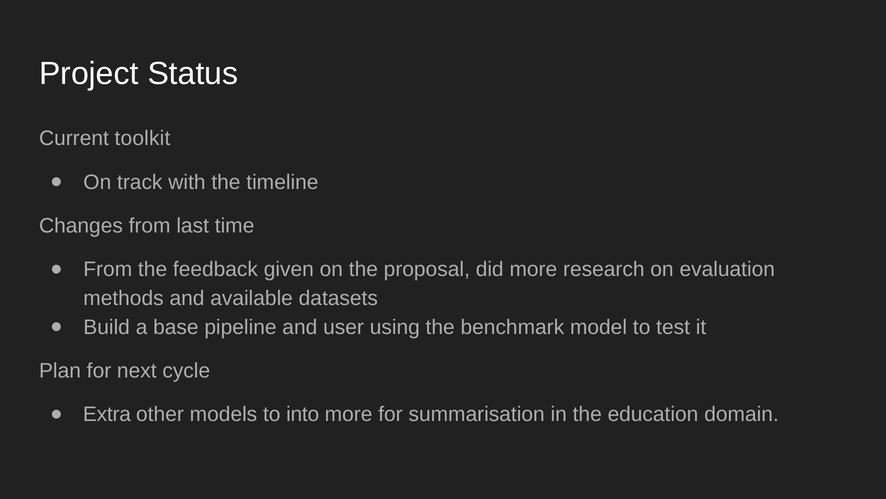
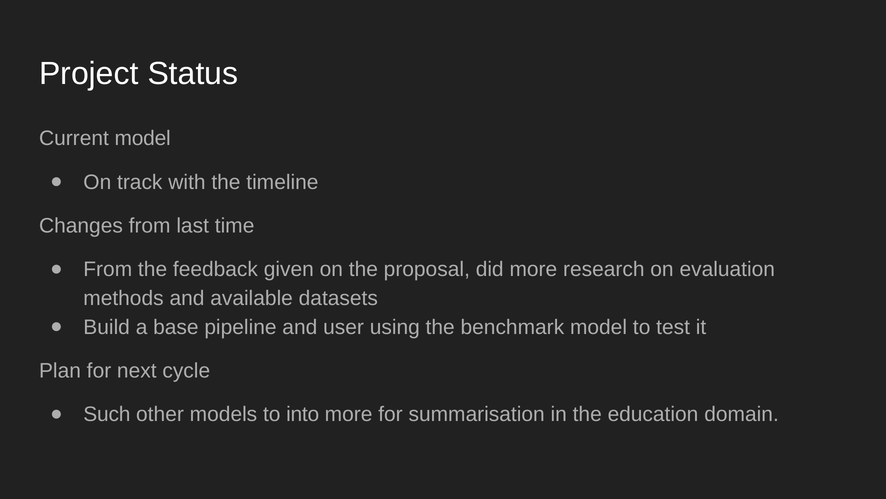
Current toolkit: toolkit -> model (143, 138)
Extra: Extra -> Such (107, 414)
